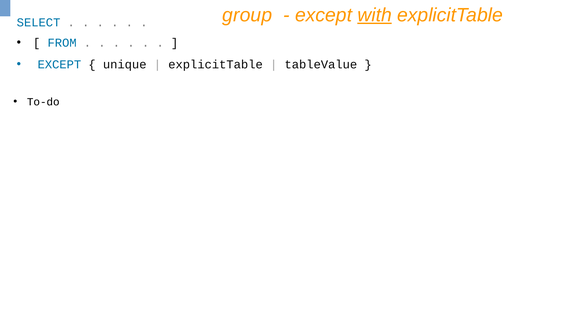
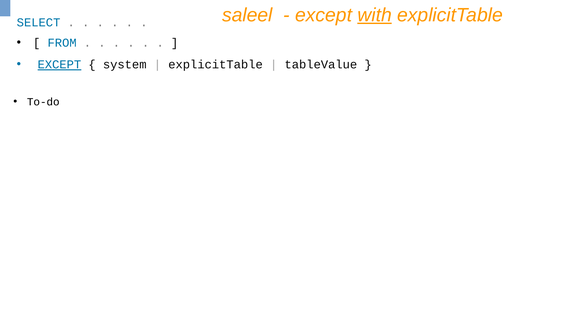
group: group -> saleel (247, 15)
EXCEPT underline: none -> present (59, 65)
unique: unique -> system (125, 65)
